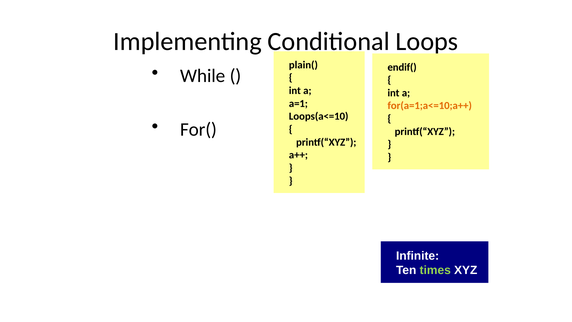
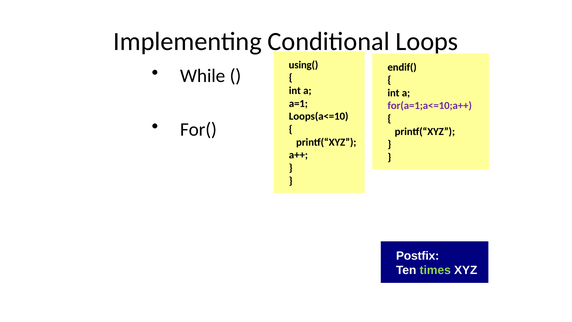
plain(: plain( -> using( (303, 65)
for(a=1;a<=10;a++ colour: orange -> purple (430, 106)
Infinite: Infinite -> Postfix (418, 256)
